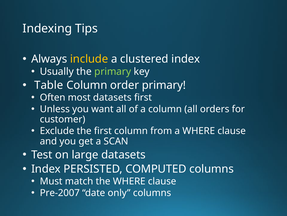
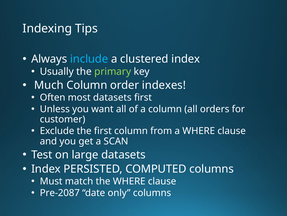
include colour: yellow -> light blue (89, 59)
Table: Table -> Much (49, 85)
order primary: primary -> indexes (164, 85)
Pre-2007: Pre-2007 -> Pre-2087 (60, 192)
